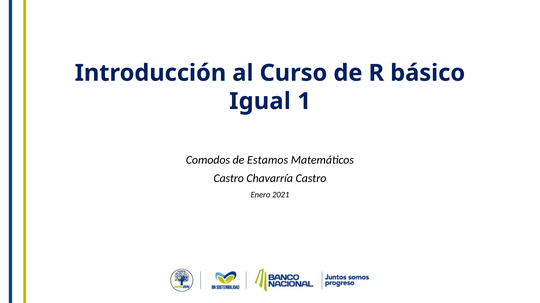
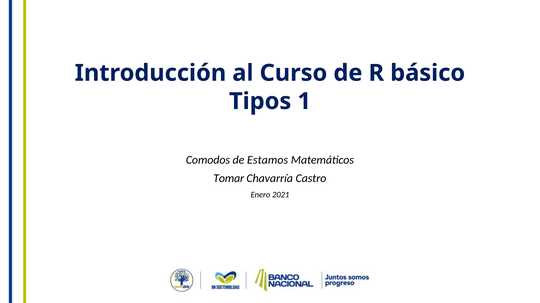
Igual: Igual -> Tipos (260, 102)
Castro: Castro -> Tomar (229, 179)
